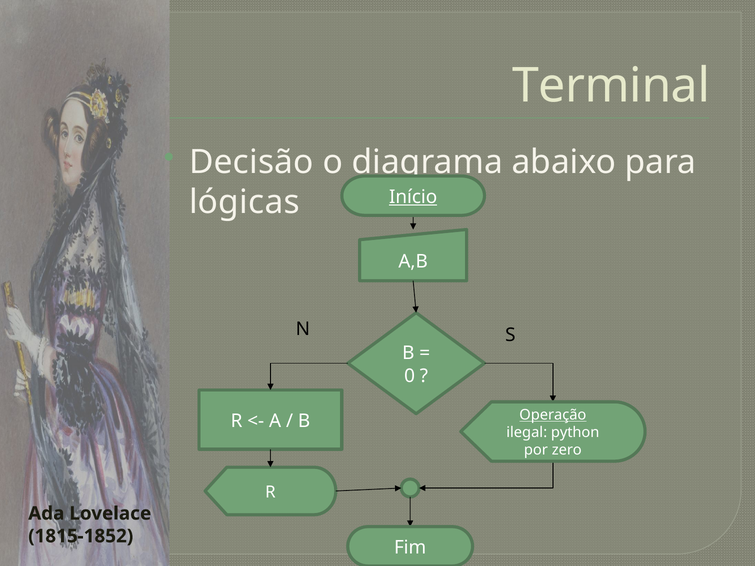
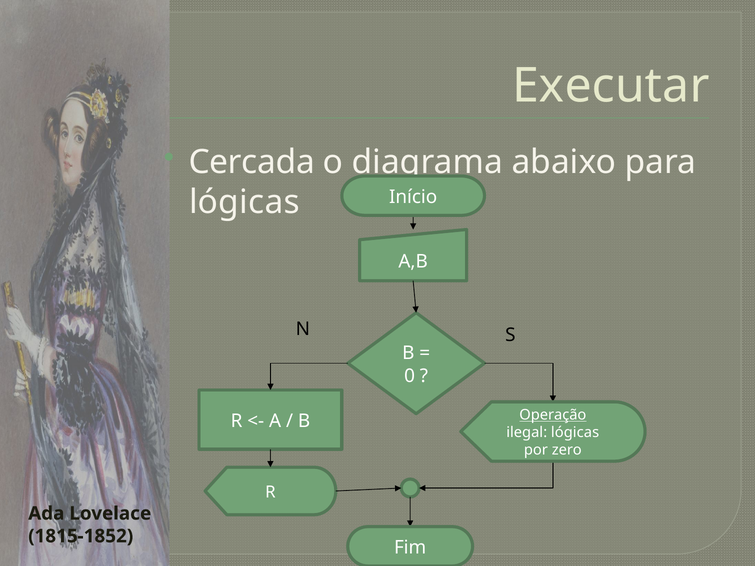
Terminal: Terminal -> Executar (611, 86)
Decisão: Decisão -> Cercada (252, 162)
Início underline: present -> none (413, 197)
ilegal python: python -> lógicas (575, 433)
